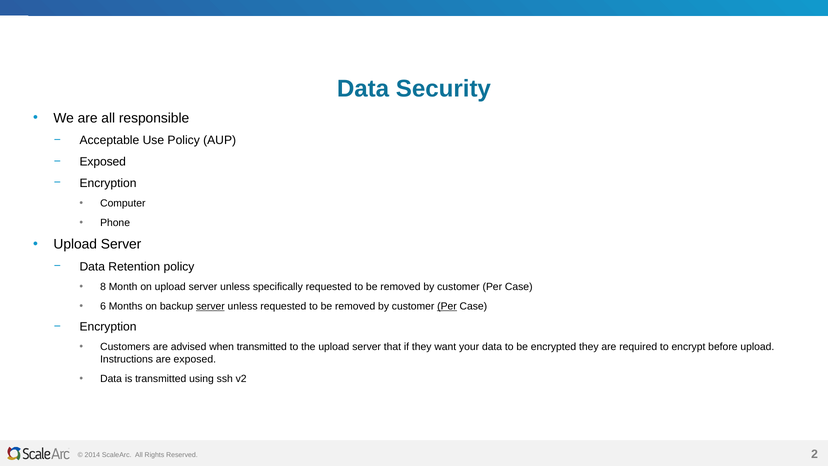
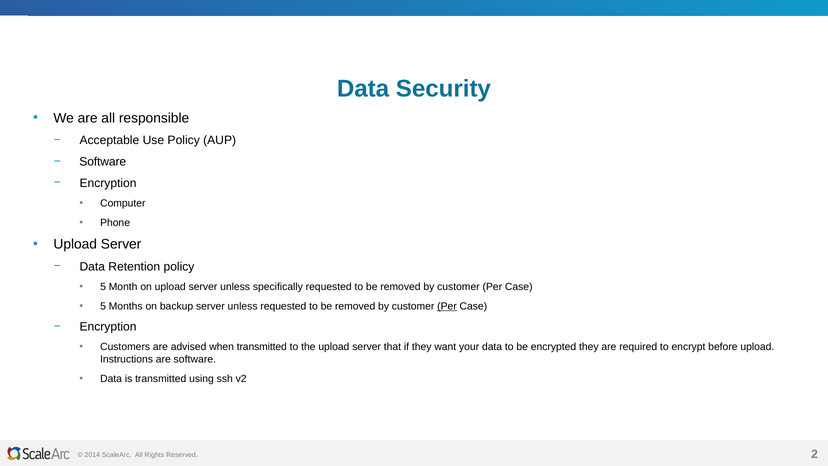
Exposed: Exposed -> Software (103, 162)
8: 8 -> 5 (103, 287)
6: 6 -> 5 (103, 306)
server underline: present -> none (210, 306)
are exposed: exposed -> software (195, 359)
